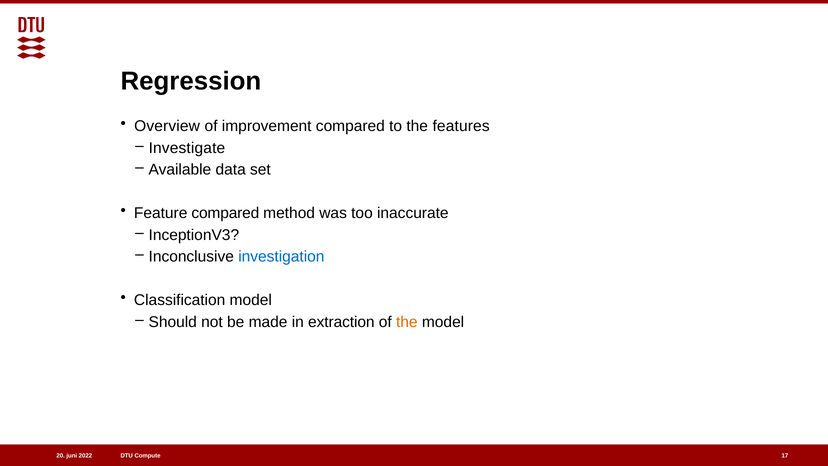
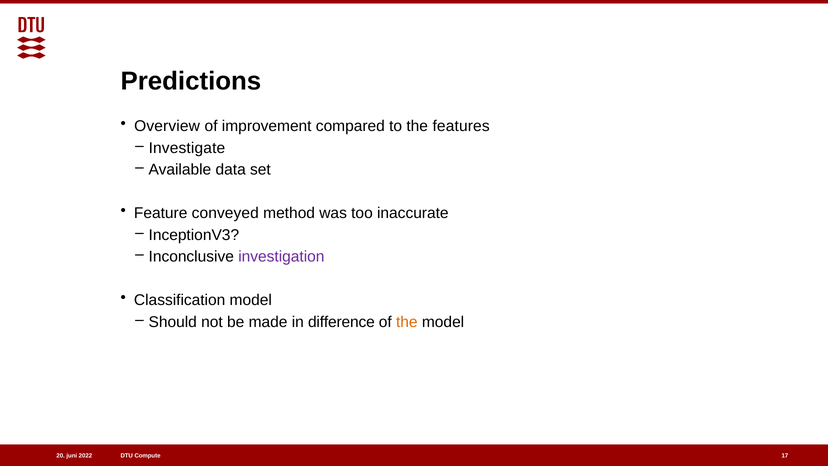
Regression: Regression -> Predictions (191, 81)
Feature compared: compared -> conveyed (225, 213)
investigation colour: blue -> purple (281, 257)
extraction: extraction -> difference (341, 322)
